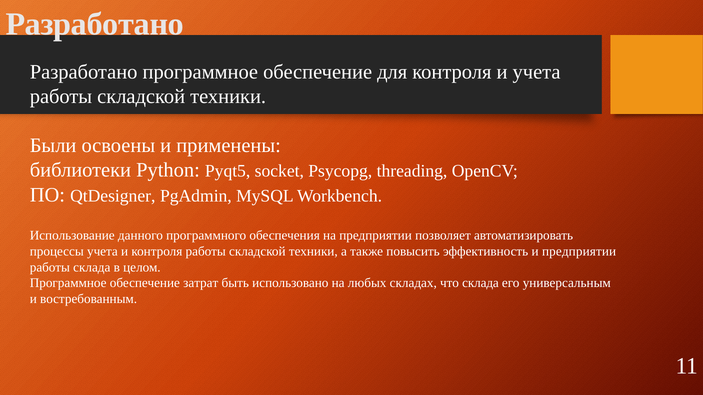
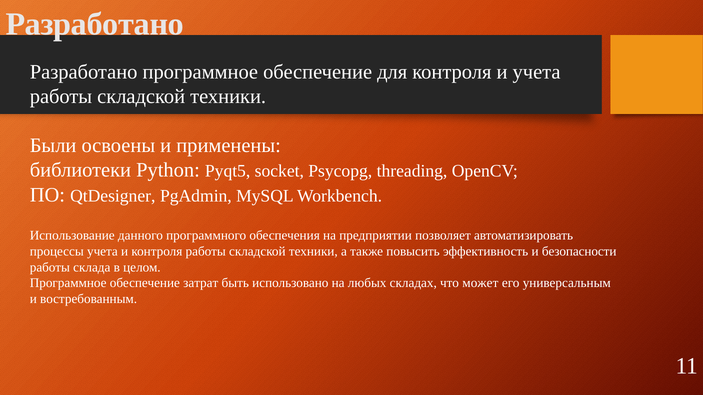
и предприятии: предприятии -> безопасности (579, 252)
что склада: склада -> может (480, 283)
